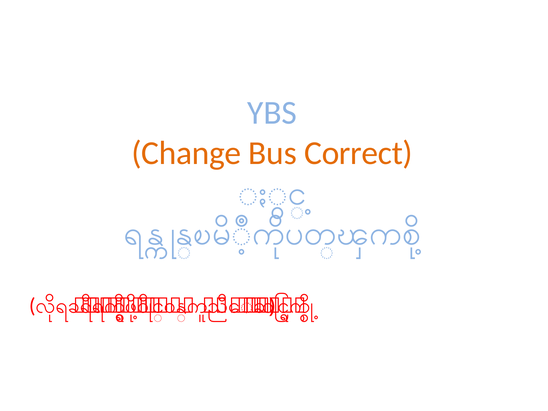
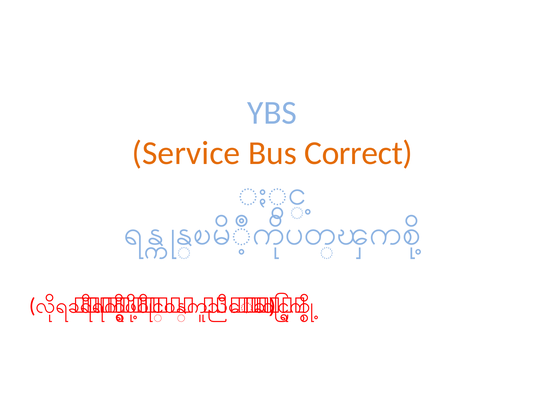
Change: Change -> Service (186, 153)
